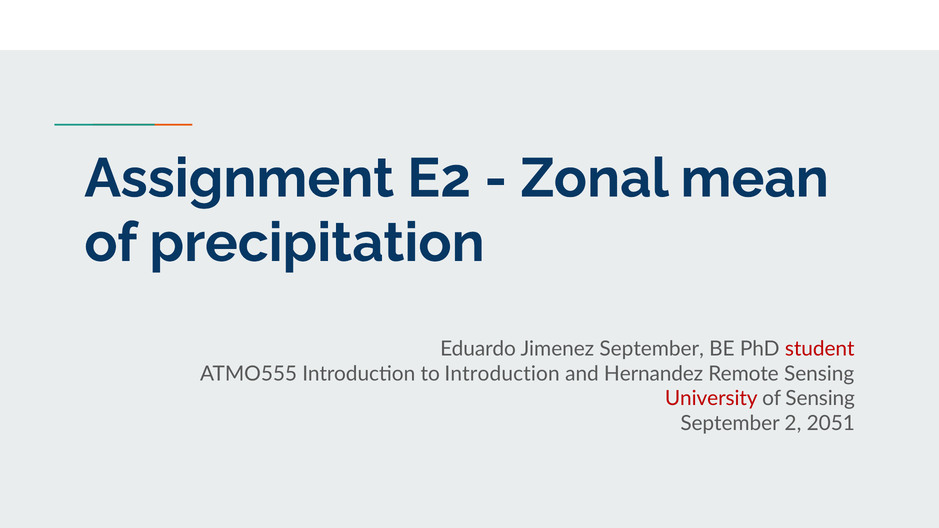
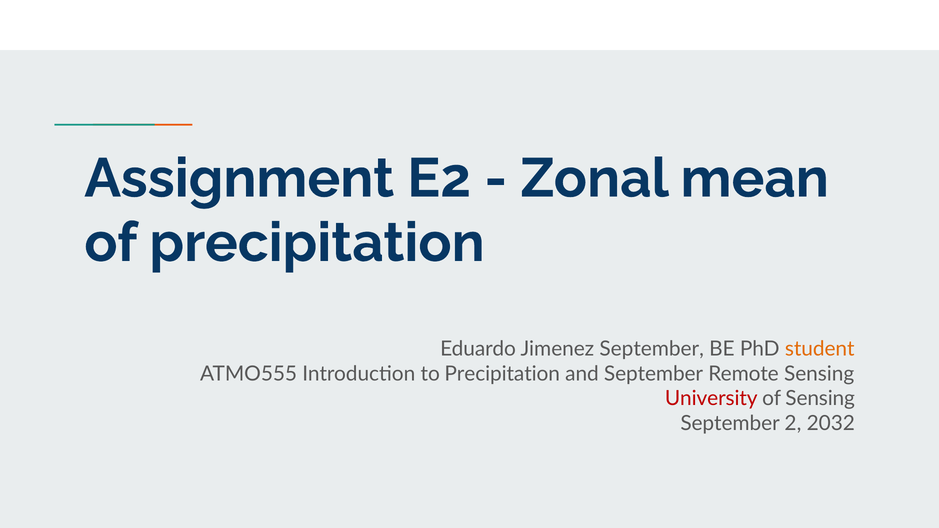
student colour: red -> orange (820, 349)
to Introduction: Introduction -> Precipitation (502, 374)
and Hernandez: Hernandez -> September (654, 374)
2051: 2051 -> 2032 (831, 424)
